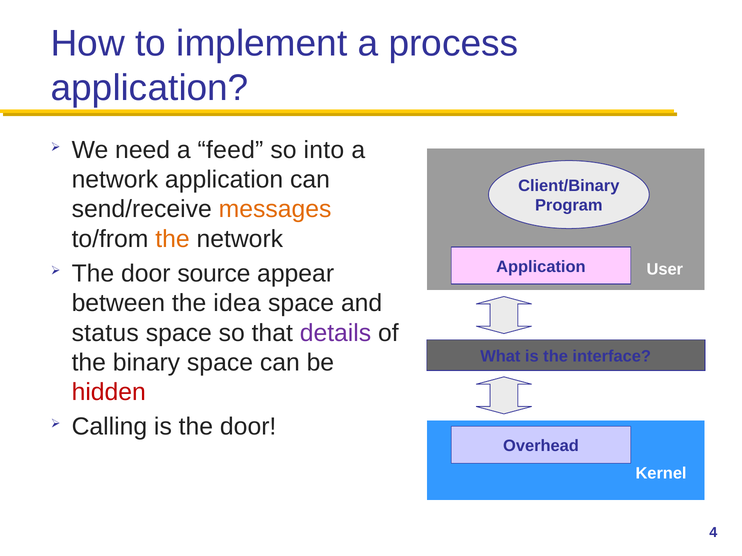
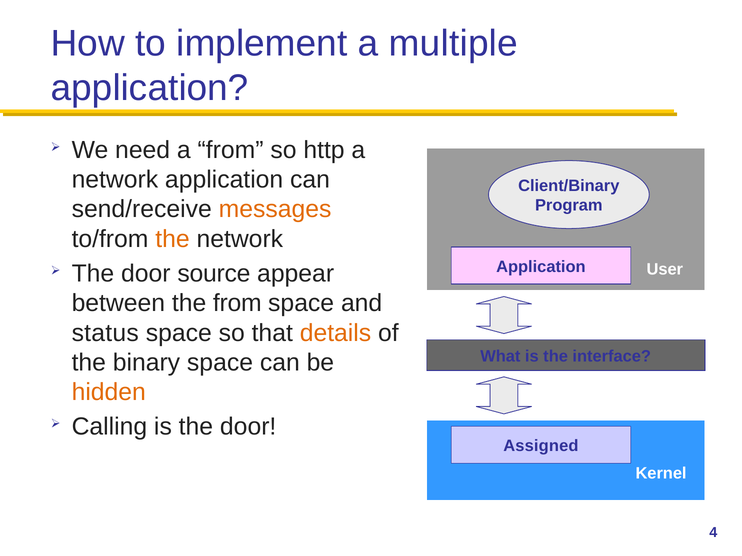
process: process -> multiple (453, 43)
a feed: feed -> from (231, 150)
into: into -> http (324, 150)
the idea: idea -> from (237, 304)
details colour: purple -> orange (335, 333)
hidden colour: red -> orange (109, 393)
Overhead: Overhead -> Assigned (541, 446)
